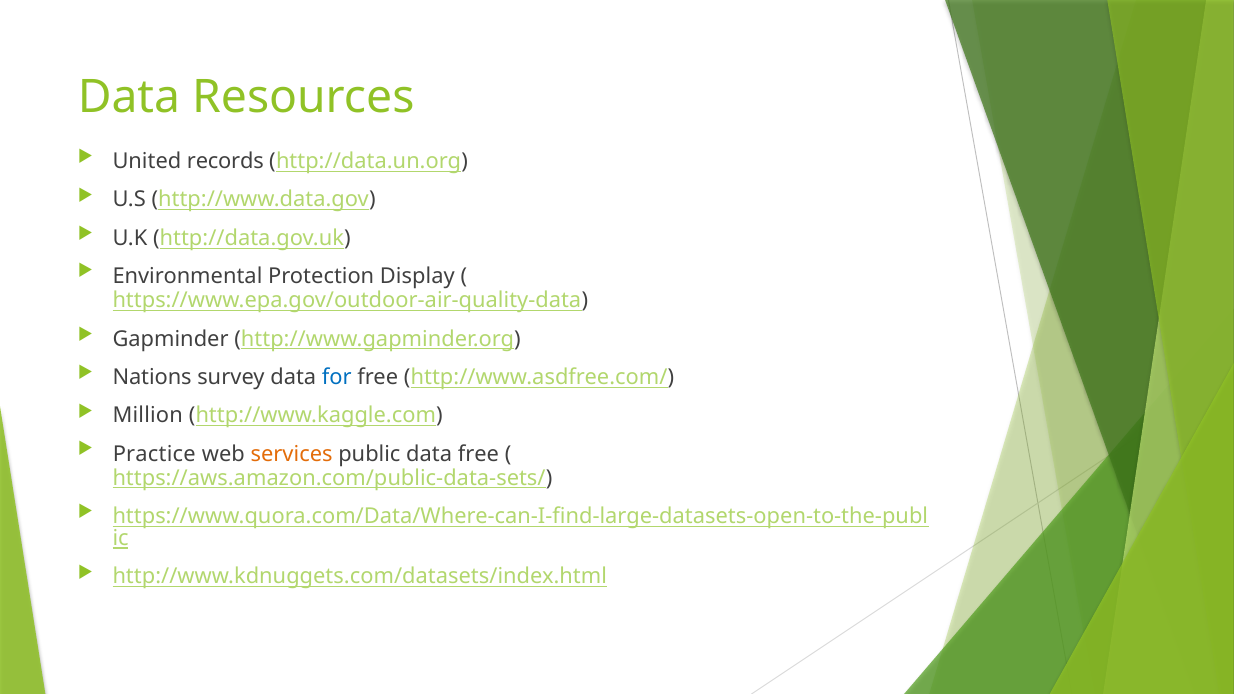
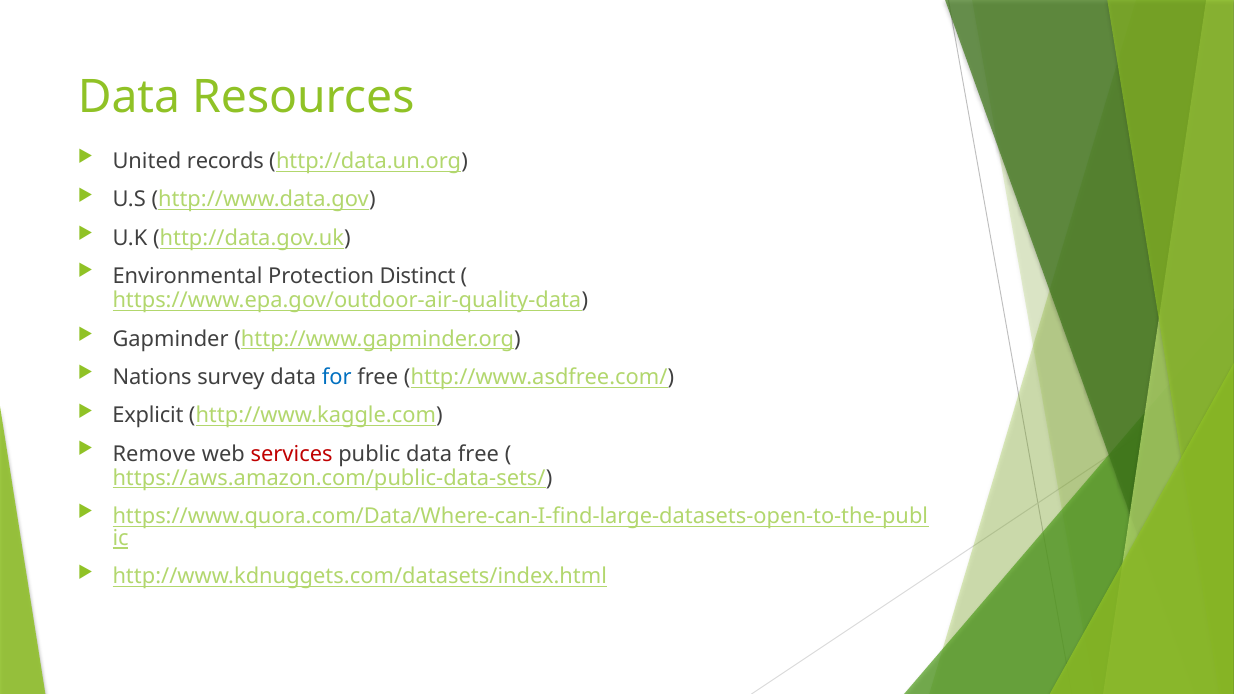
Display: Display -> Distinct (418, 277)
Million: Million -> Explicit (148, 416)
Practice: Practice -> Remove (154, 454)
services colour: orange -> red (292, 454)
